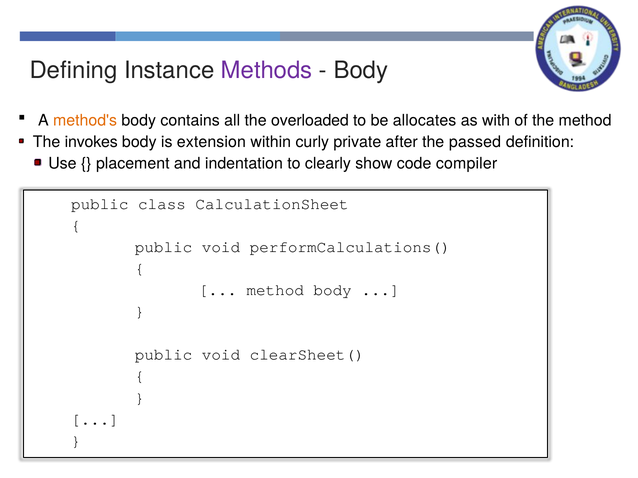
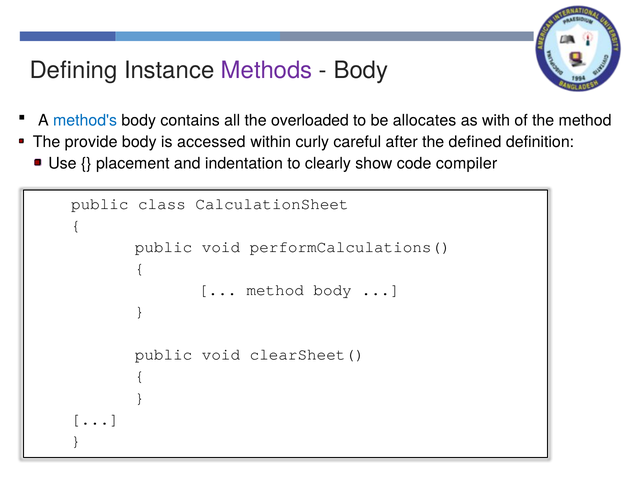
method's colour: orange -> blue (85, 121)
invokes: invokes -> provide (91, 142)
extension: extension -> accessed (211, 142)
private: private -> careful (357, 142)
passed: passed -> defined (475, 142)
